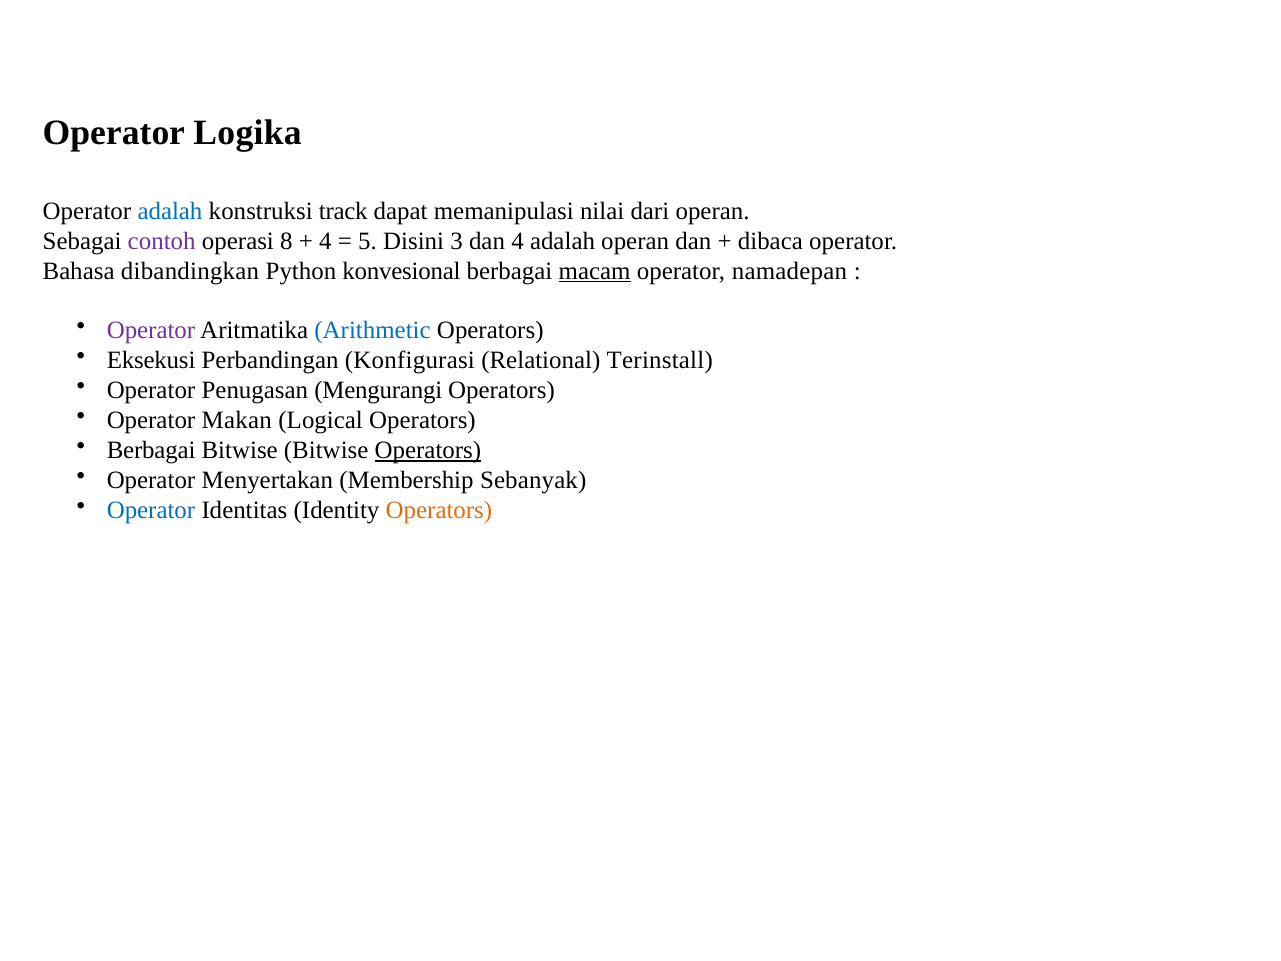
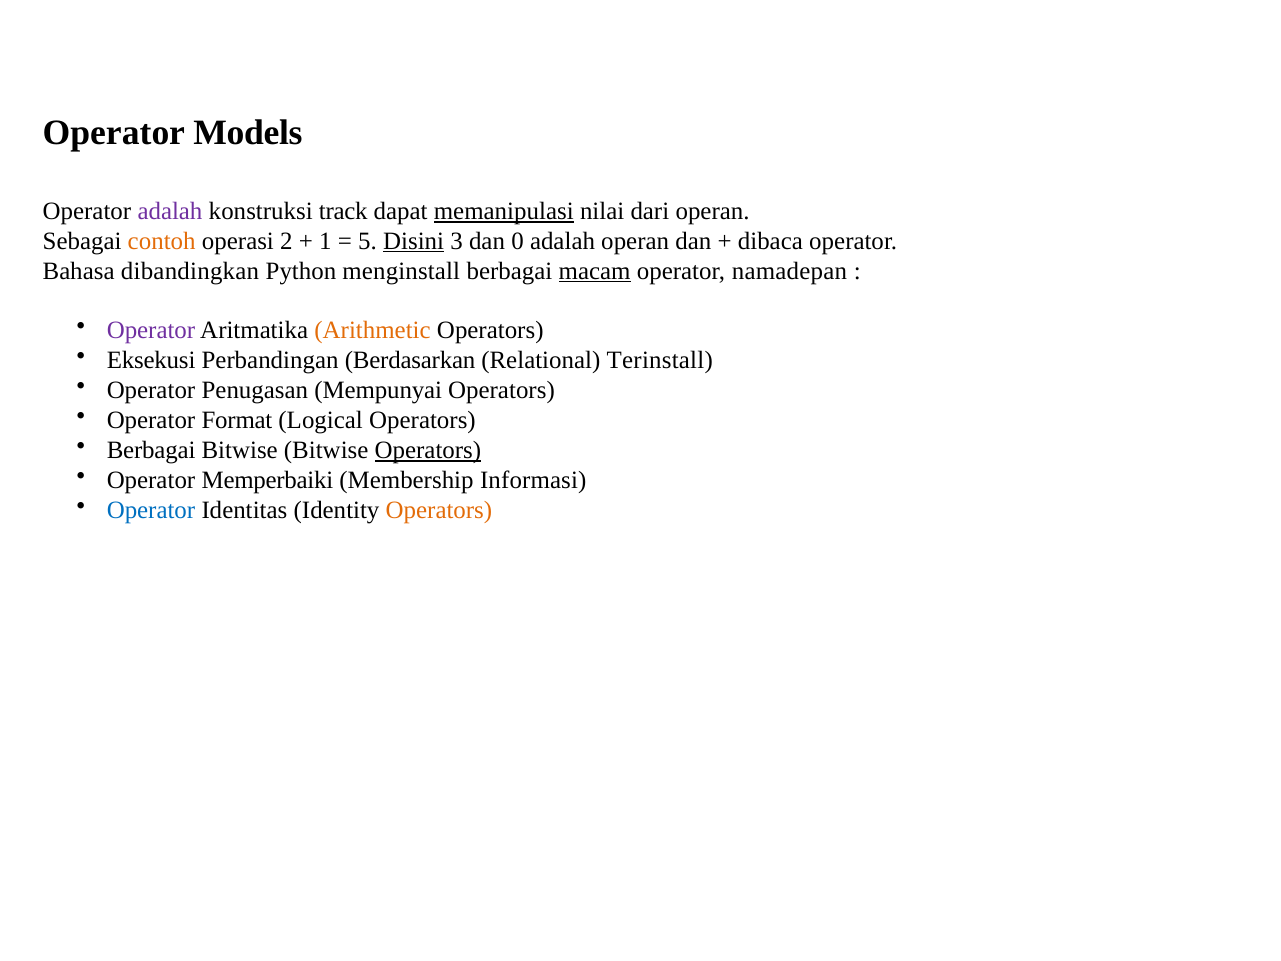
Logika: Logika -> Models (248, 133)
adalah colour: blue -> purple (170, 211)
memanipulasi underline: none -> present (504, 211)
contoh colour: purple -> orange (162, 241)
8: 8 -> 2 (286, 241)
4: 4 -> 1 (325, 241)
Disini underline: none -> present (414, 241)
dan 4: 4 -> 0 (518, 241)
konvesional: konvesional -> menginstall (401, 271)
Arithmetic colour: blue -> orange (373, 331)
Konfigurasi: Konfigurasi -> Berdasarkan (410, 361)
Mengurangi: Mengurangi -> Mempunyai (378, 391)
Makan: Makan -> Format (237, 420)
Menyertakan: Menyertakan -> Memperbaiki (267, 480)
Sebanyak: Sebanyak -> Informasi (533, 480)
